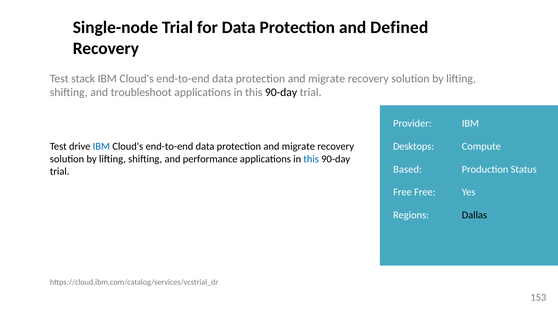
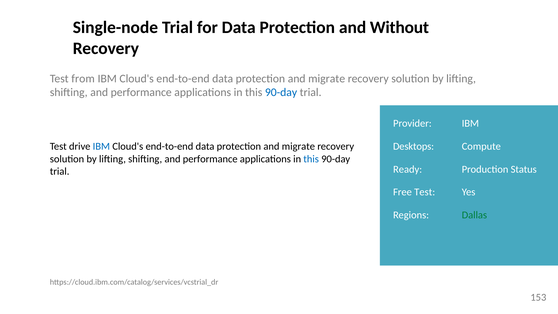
Defined: Defined -> Without (399, 27)
stack: stack -> from (83, 78)
troubleshoot: troubleshoot -> performance (141, 92)
90-day colour: black -> blue (281, 92)
Based: Based -> Ready (408, 169)
Free Free: Free -> Test (425, 192)
Dallas colour: black -> green (474, 215)
